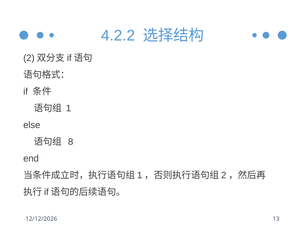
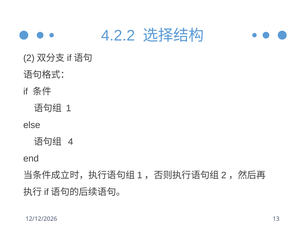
8: 8 -> 4 (71, 142)
